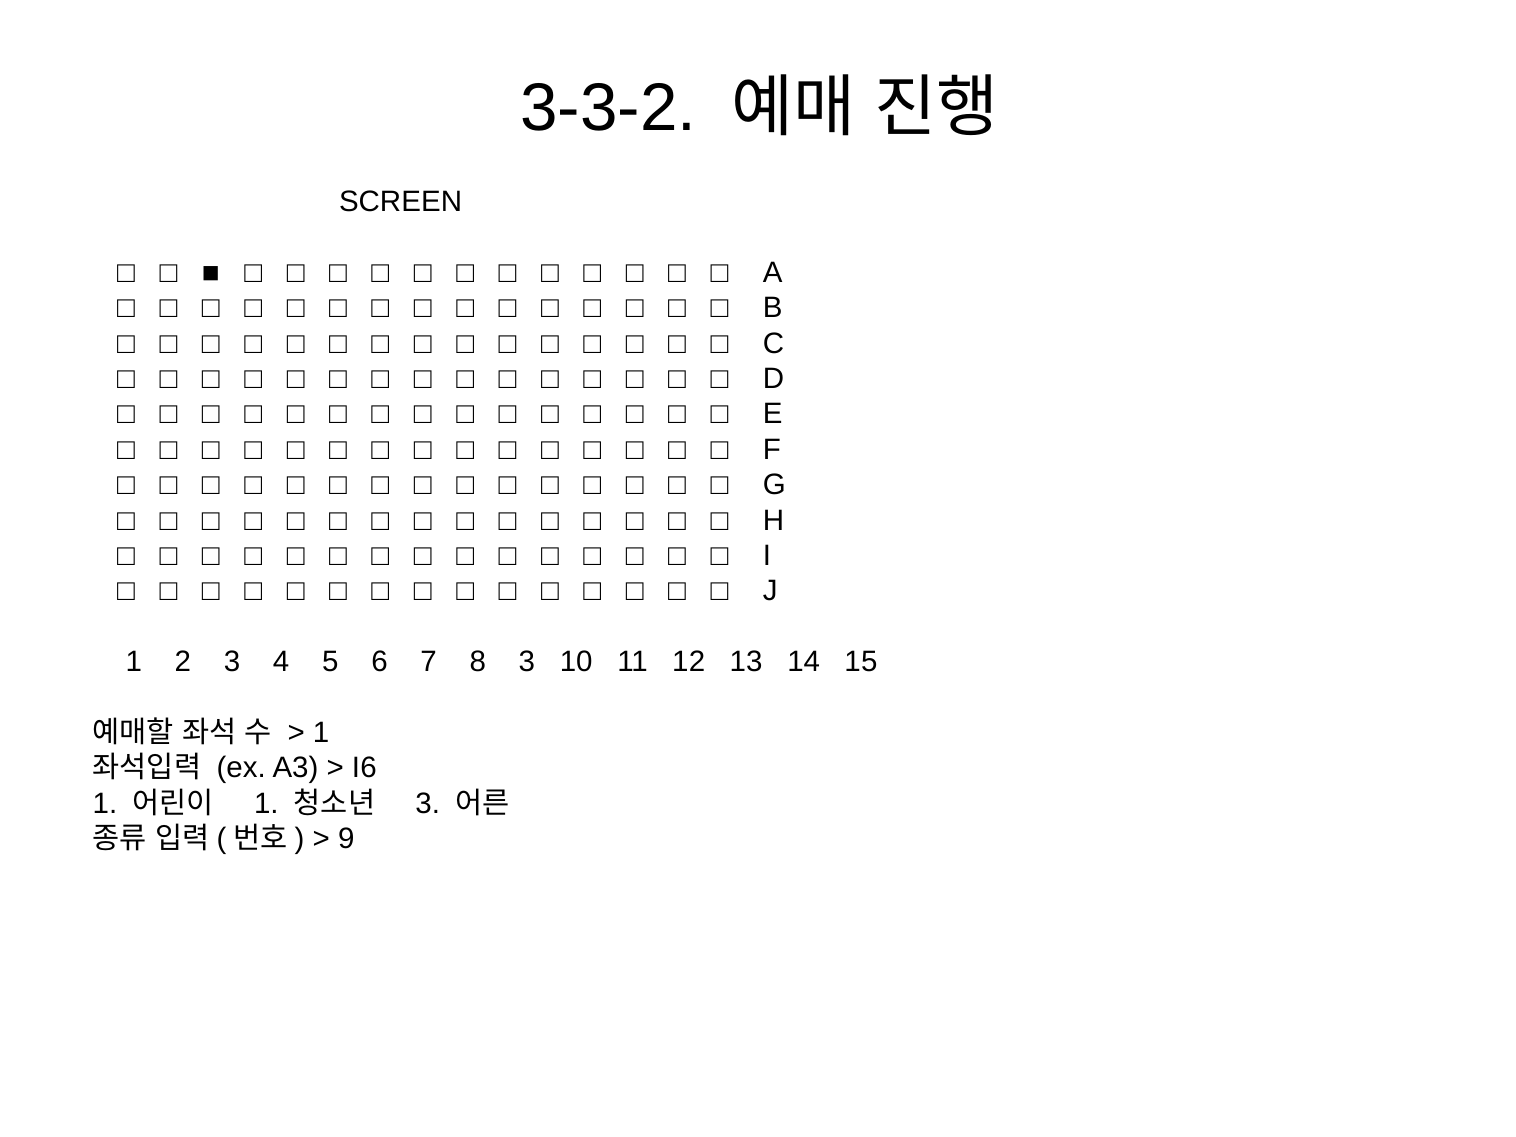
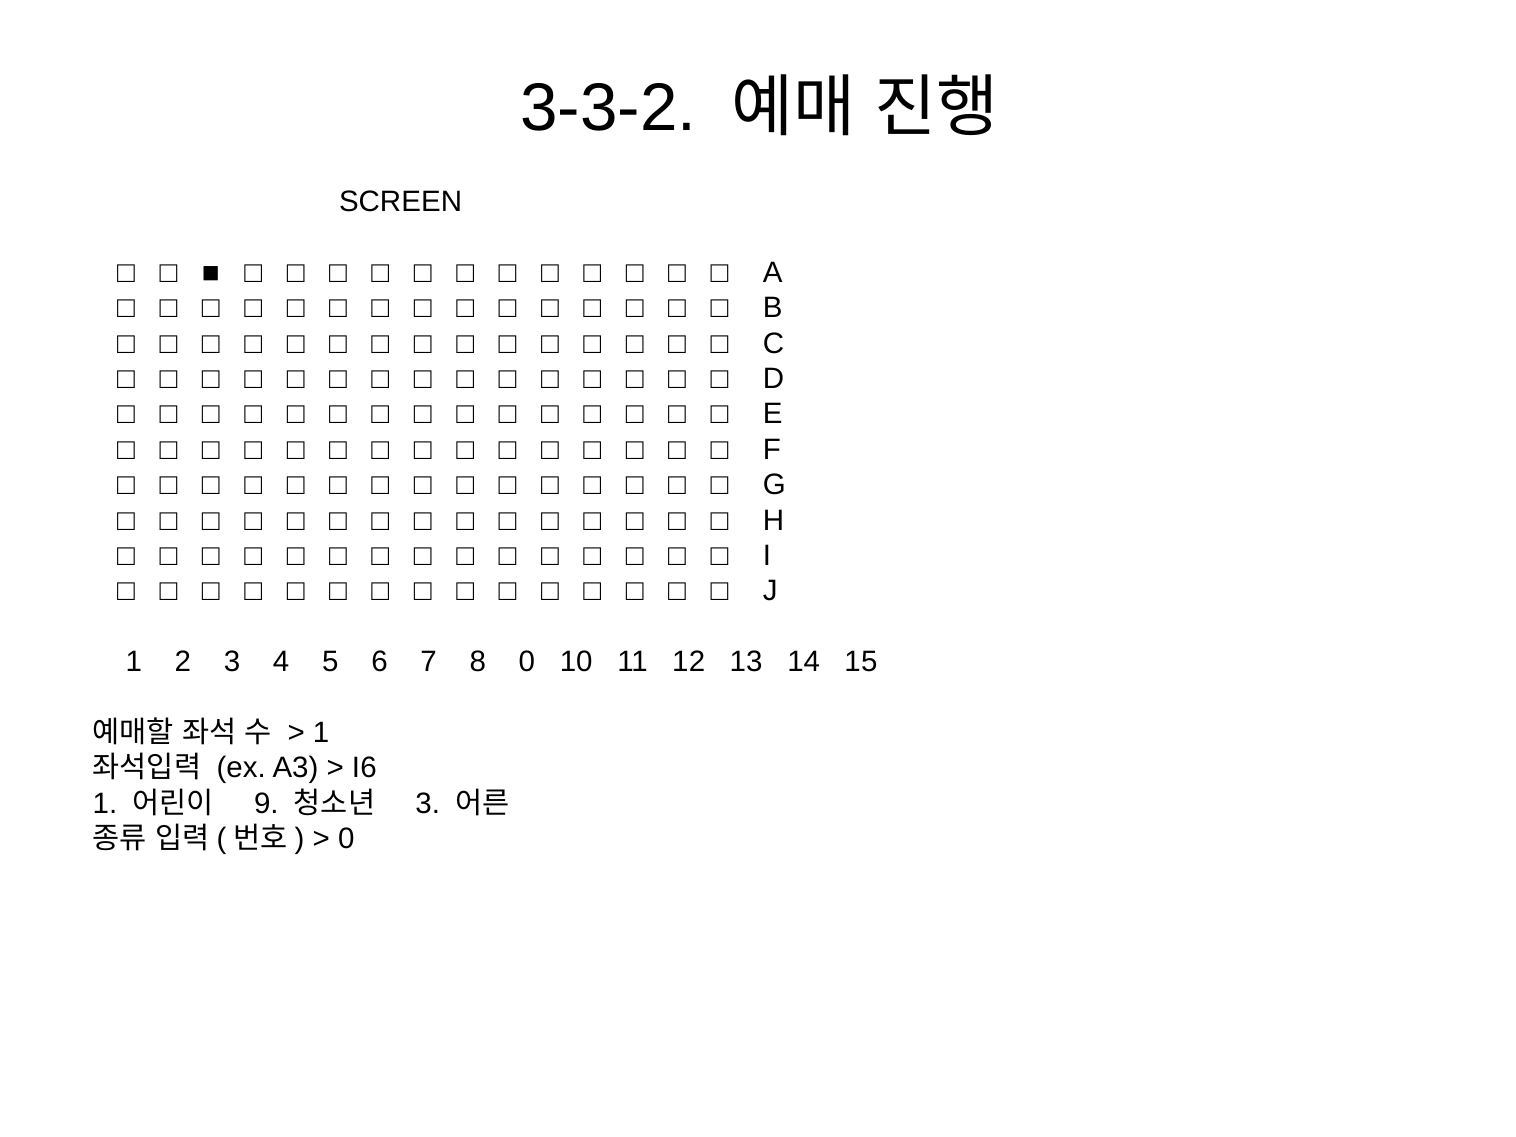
8 3: 3 -> 0 (527, 662)
1: 1 -> 9 (266, 803)
9: 9 -> 0 (346, 839)
